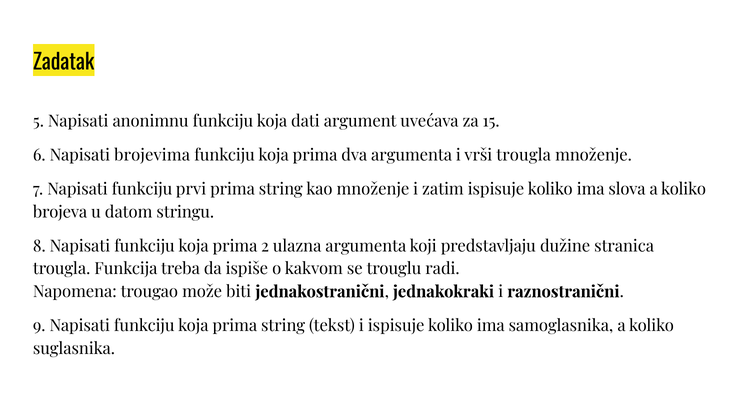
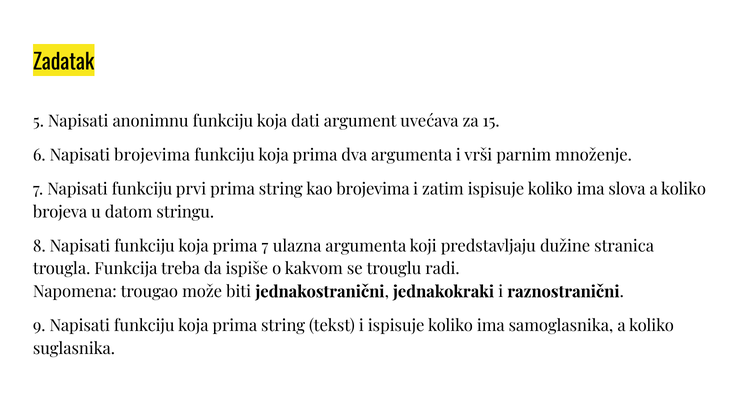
vrši trougla: trougla -> parnim (524, 156)
kao množenje: množenje -> brojevima (373, 190)
prima 2: 2 -> 7 (265, 246)
